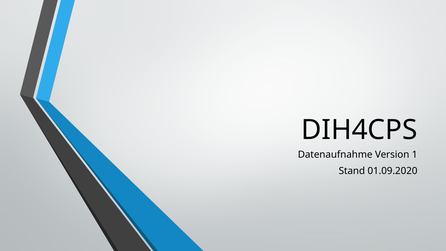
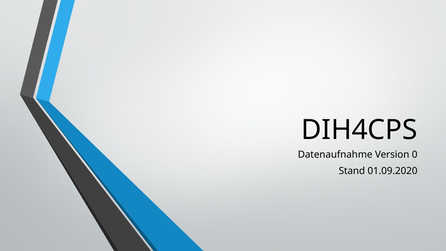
1: 1 -> 0 (415, 154)
